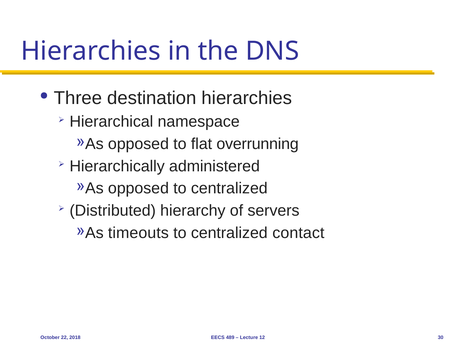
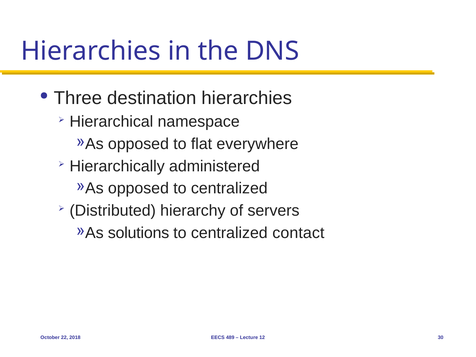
overrunning: overrunning -> everywhere (257, 144)
timeouts: timeouts -> solutions (139, 233)
